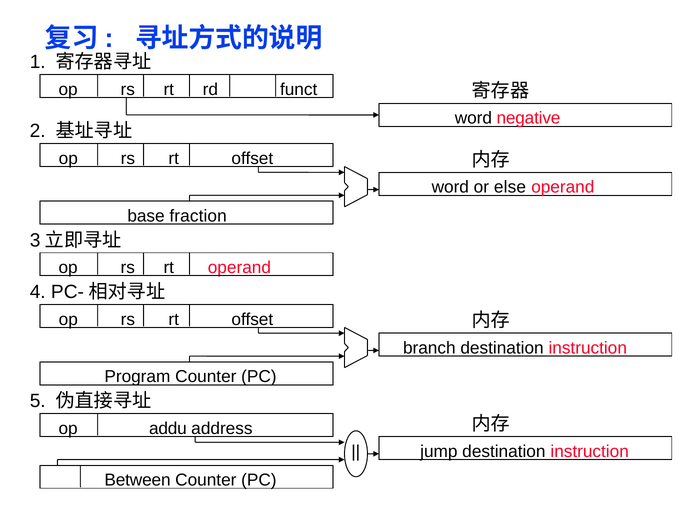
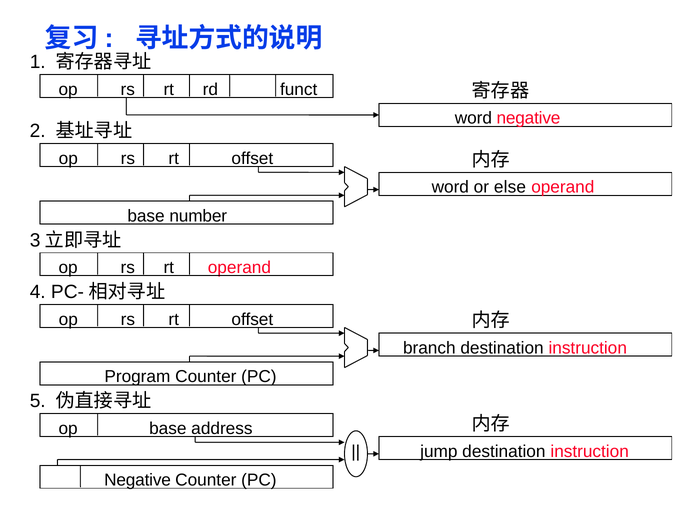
fraction: fraction -> number (198, 216)
op addu: addu -> base (168, 428)
Between: Between -> Negative (138, 480)
